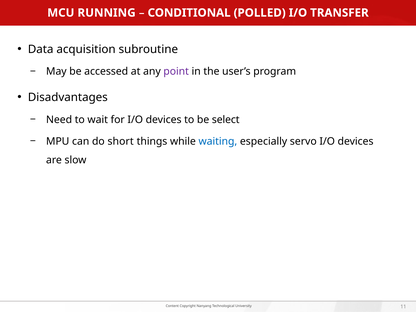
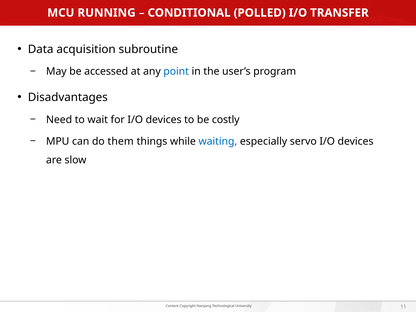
point colour: purple -> blue (176, 72)
select: select -> costly (226, 120)
short: short -> them (121, 141)
